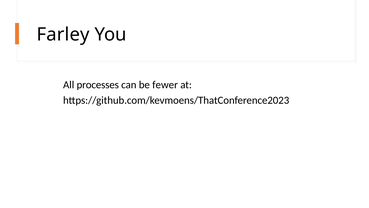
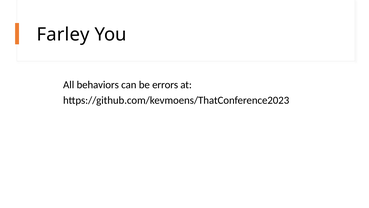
processes: processes -> behaviors (98, 85)
fewer: fewer -> errors (165, 85)
